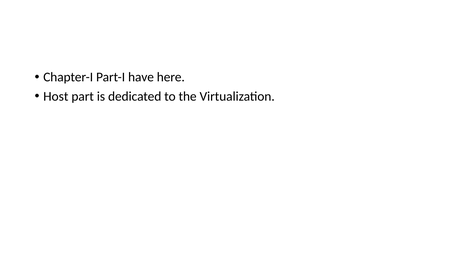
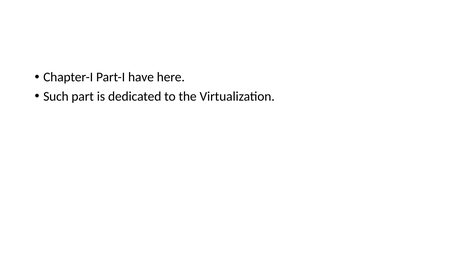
Host: Host -> Such (56, 96)
